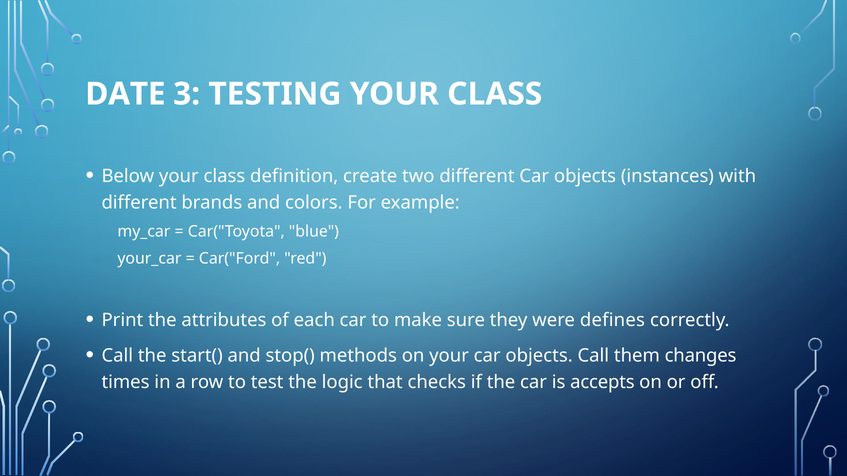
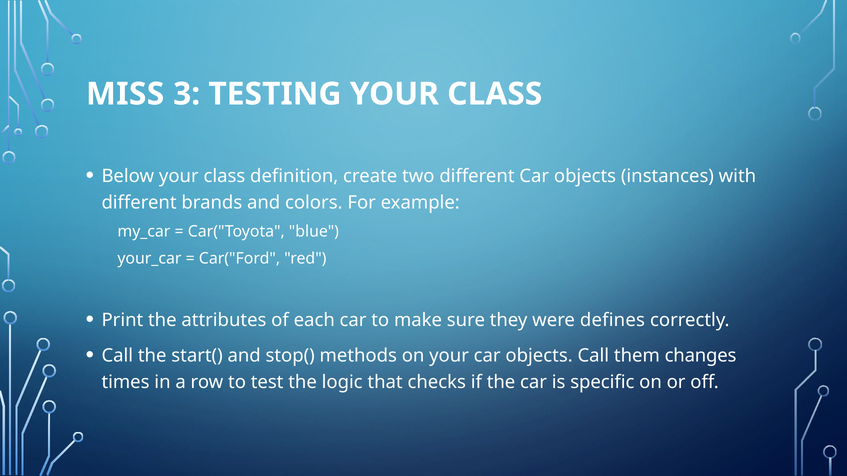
DATE: DATE -> MISS (125, 94)
accepts: accepts -> specific (602, 382)
